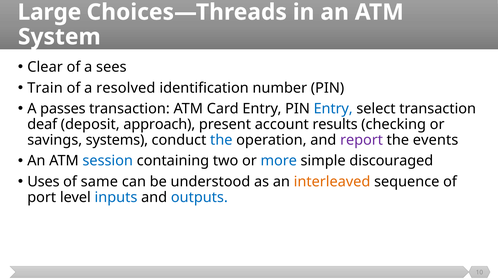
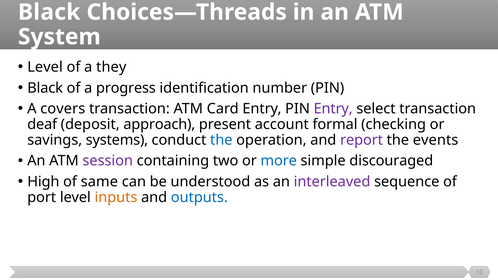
Large: Large -> Black (49, 12)
Clear: Clear -> Level (45, 67)
sees: sees -> they (111, 67)
Train: Train -> Black (45, 88)
resolved: resolved -> progress (126, 88)
passes: passes -> covers (63, 109)
Entry colour: blue -> purple (333, 109)
results: results -> formal (335, 124)
session colour: blue -> purple (108, 161)
Uses: Uses -> High (43, 182)
interleaved colour: orange -> purple (332, 182)
inputs colour: blue -> orange (116, 197)
